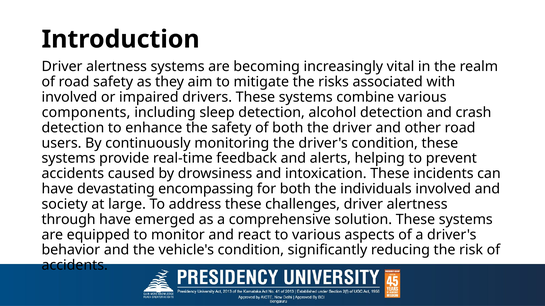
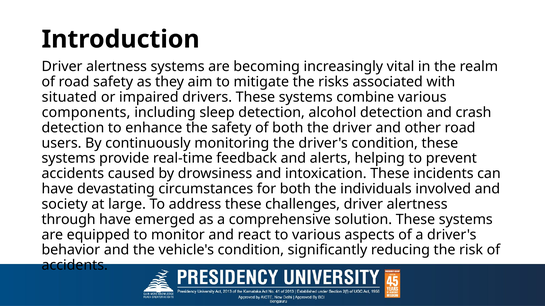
involved: involved -> situated (69, 97)
encompassing: encompassing -> circumstances (206, 189)
